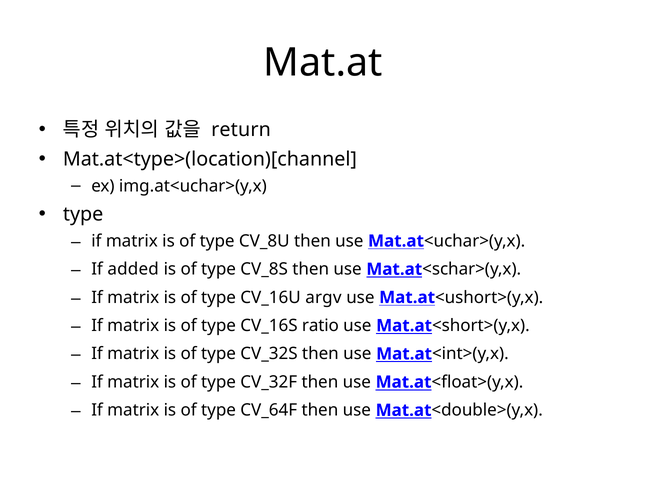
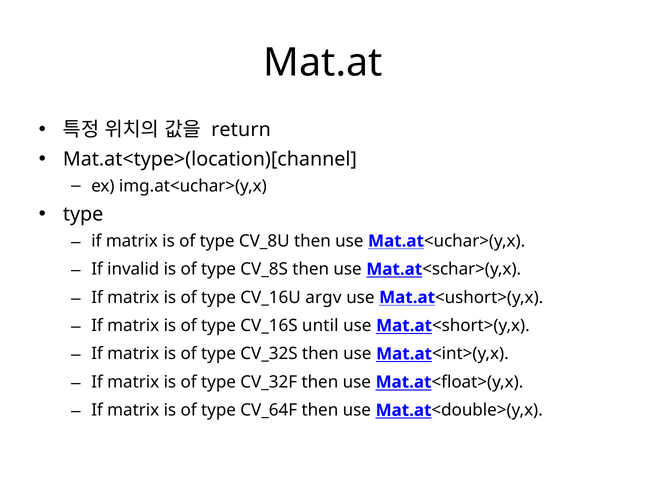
added: added -> invalid (133, 269)
ratio: ratio -> until (320, 325)
